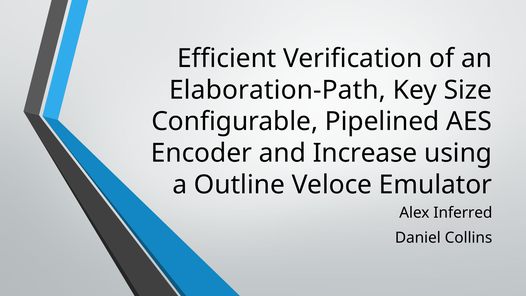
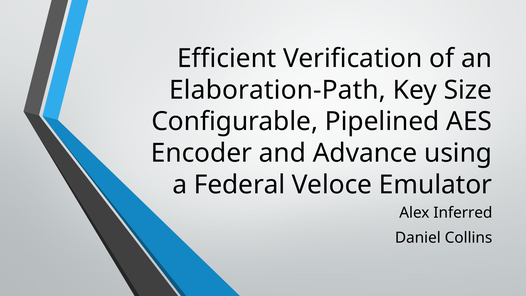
Increase: Increase -> Advance (365, 153)
Outline: Outline -> Federal (240, 185)
